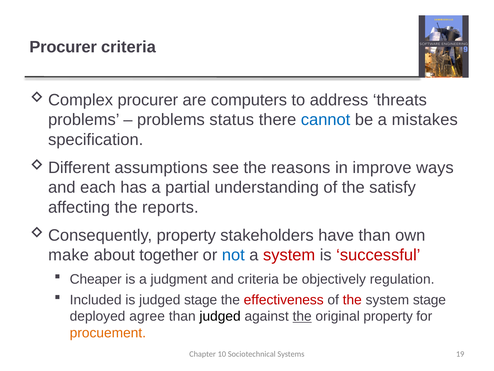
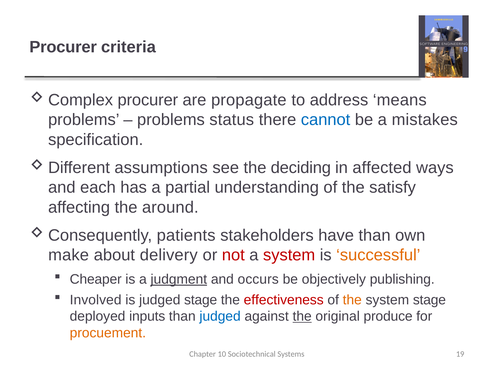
computers: computers -> propagate (249, 100)
threats: threats -> means (400, 100)
reasons: reasons -> deciding (301, 167)
improve: improve -> affected (382, 167)
reports: reports -> around (170, 207)
property: property -> patients (186, 235)
together: together -> delivery (169, 255)
not colour: blue -> red (233, 255)
successful colour: red -> orange (378, 255)
judgment underline: none -> present (179, 279)
and criteria: criteria -> occurs (258, 279)
regulation: regulation -> publishing (402, 279)
Included: Included -> Involved (96, 299)
the colour: red -> orange (352, 299)
agree: agree -> inputs (147, 316)
judged colour: black -> blue (220, 316)
original property: property -> produce (388, 316)
